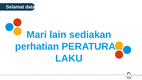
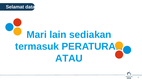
perhatian: perhatian -> termasuk (37, 46)
LAKU: LAKU -> ATAU (69, 58)
